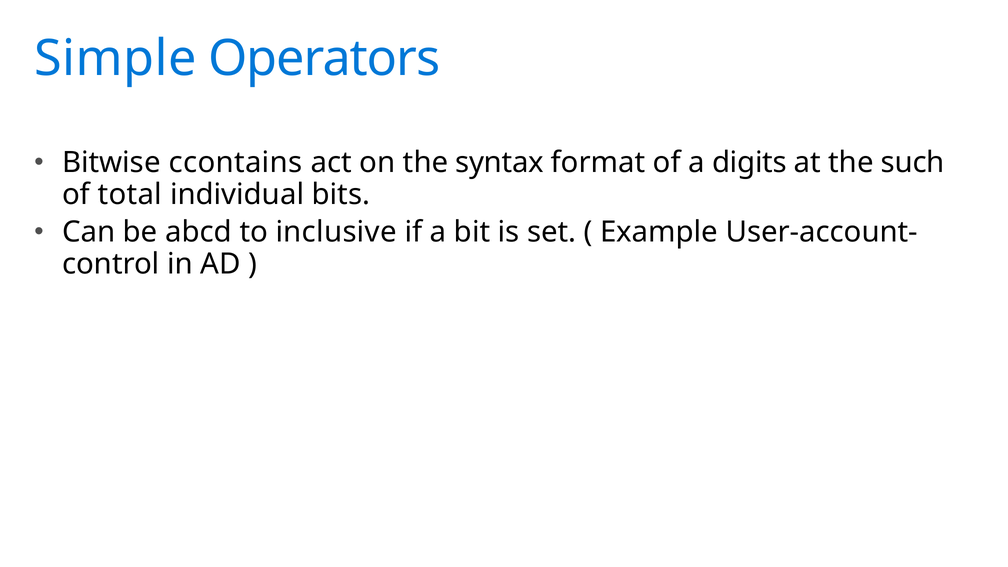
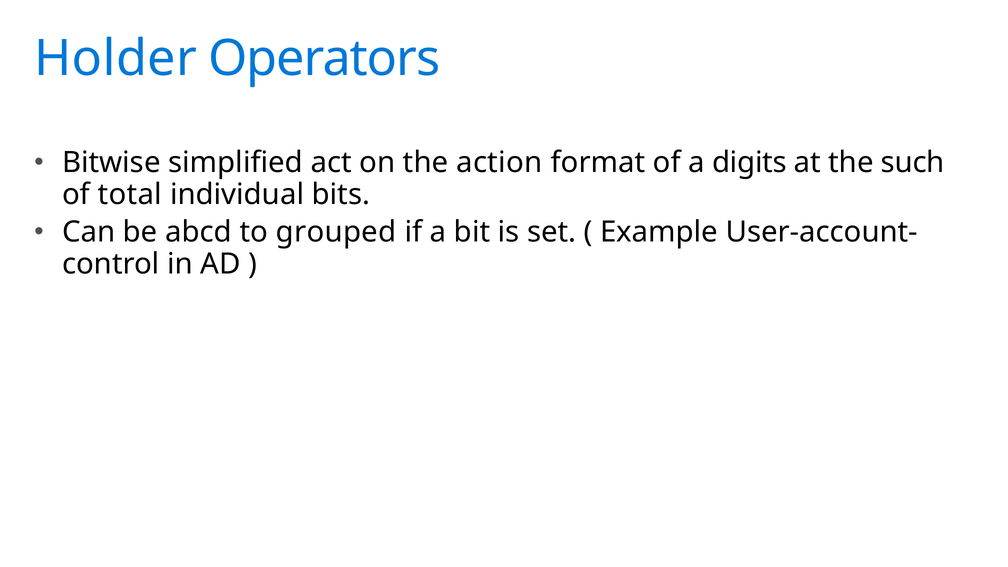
Simple: Simple -> Holder (116, 58)
ccontains: ccontains -> simplified (236, 163)
syntax: syntax -> action (499, 163)
inclusive: inclusive -> grouped (336, 232)
